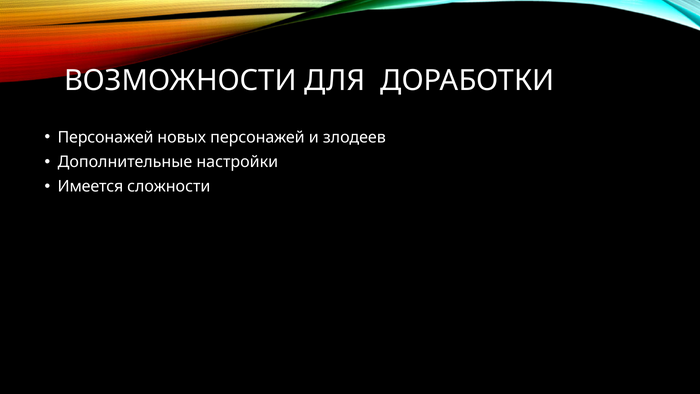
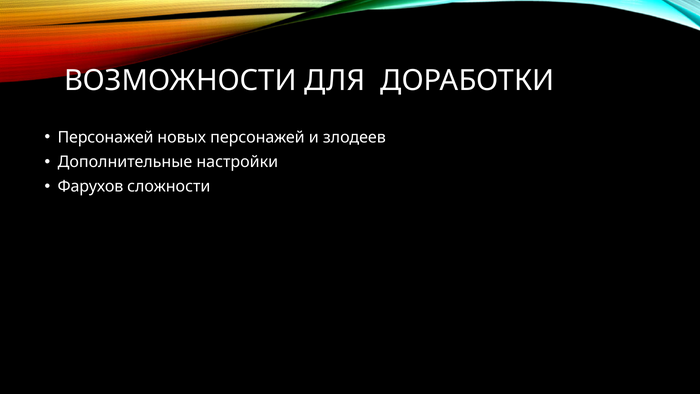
Имеется: Имеется -> Фарухов (90, 186)
